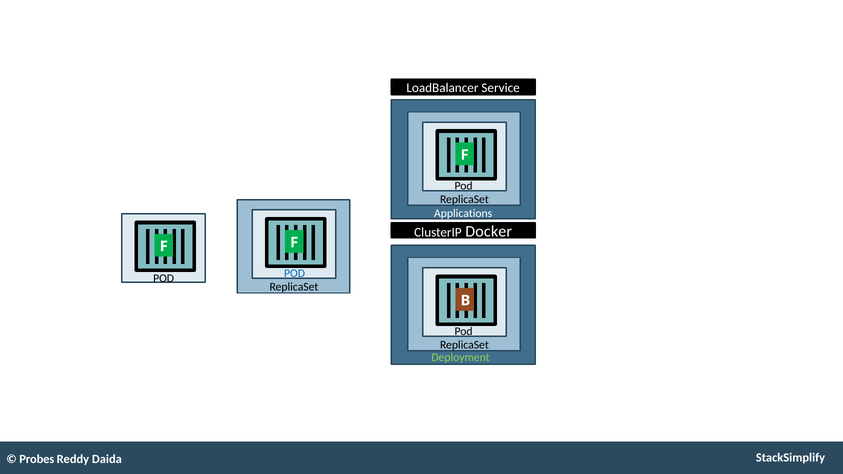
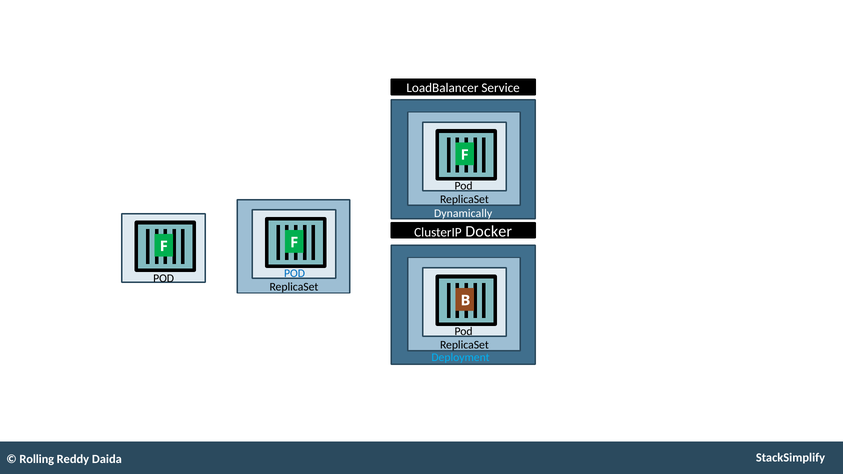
Applications: Applications -> Dynamically (463, 213)
Deployment colour: light green -> light blue (461, 357)
Probes: Probes -> Rolling (37, 460)
